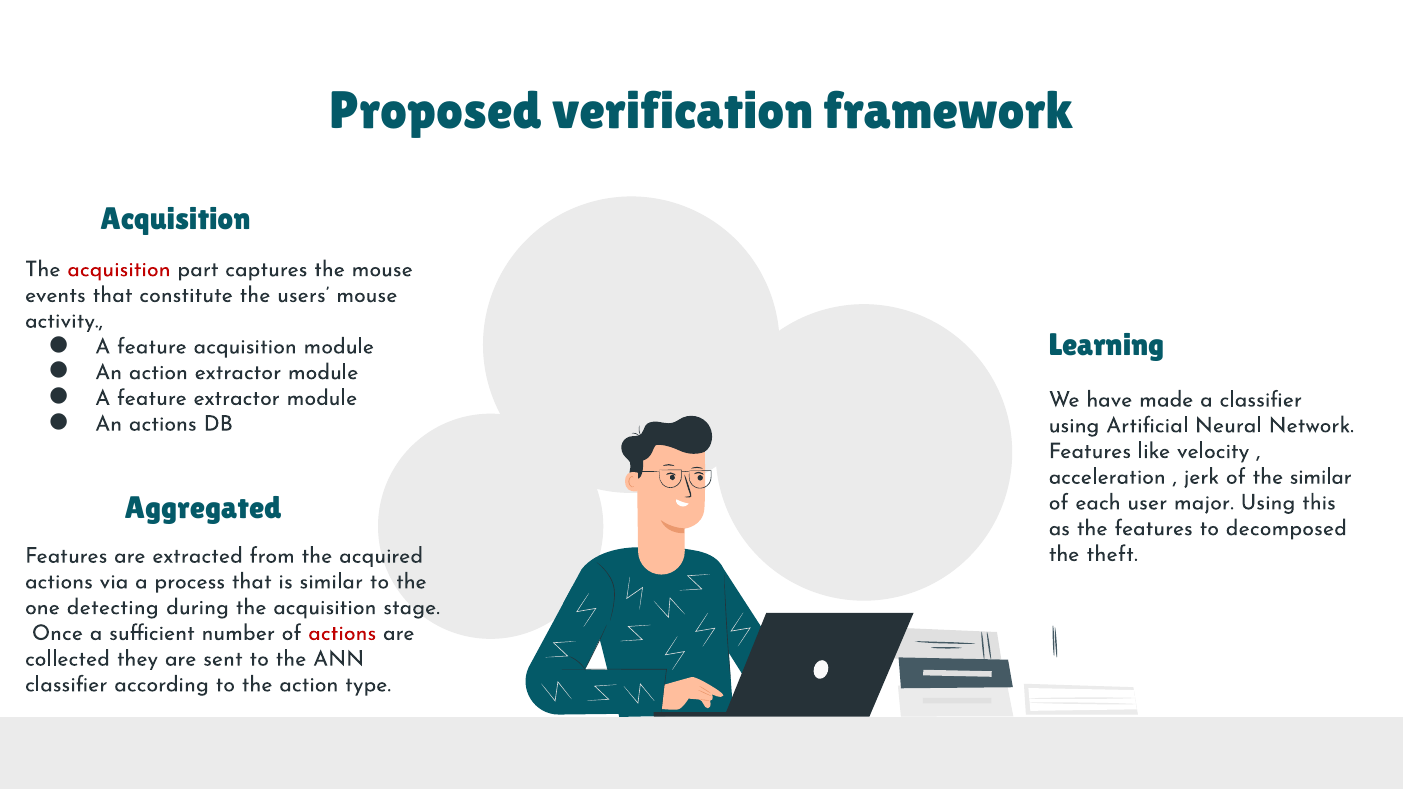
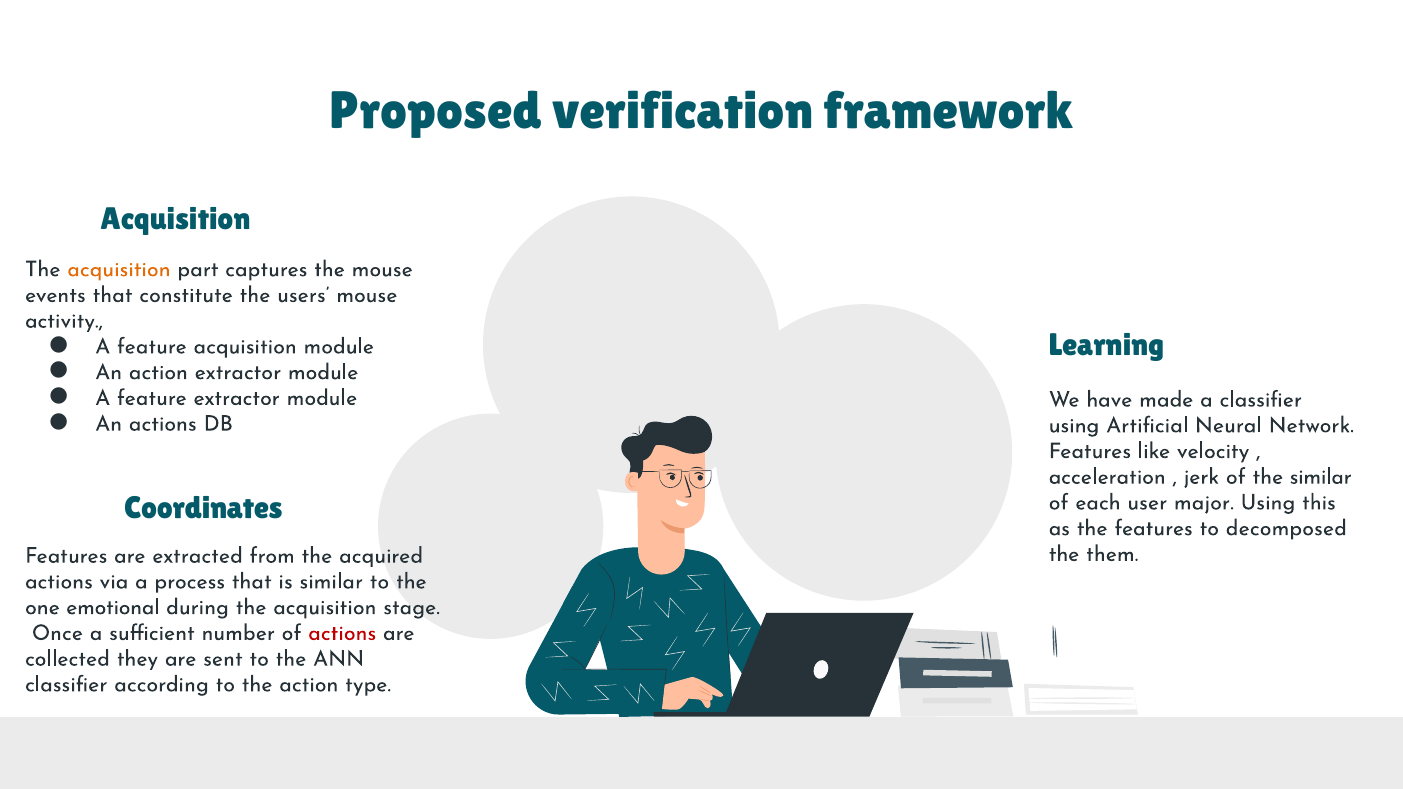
acquisition colour: red -> orange (119, 269)
Aggregated: Aggregated -> Coordinates (203, 508)
theft: theft -> them (1112, 554)
detecting: detecting -> emotional (113, 607)
